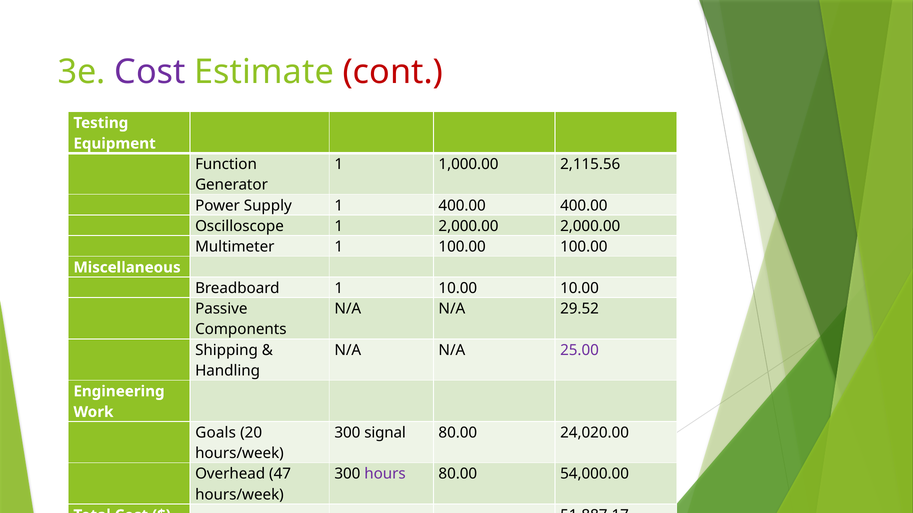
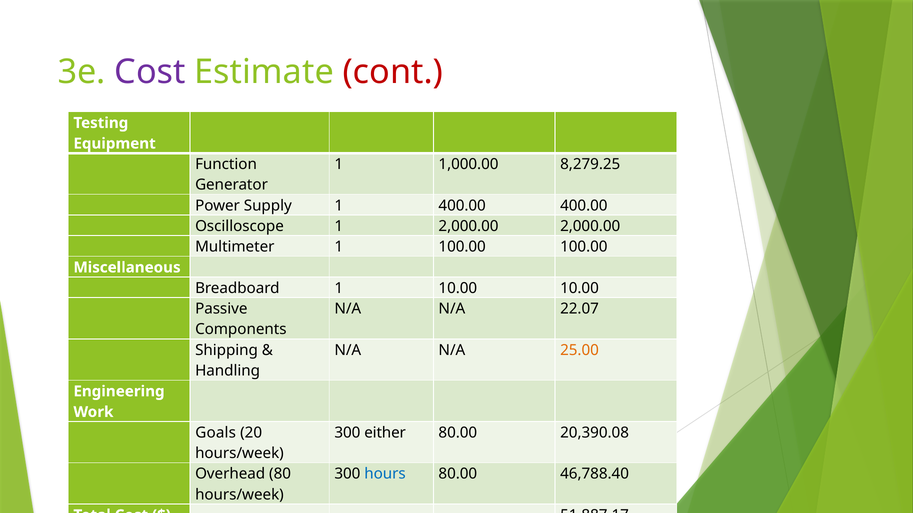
2,115.56: 2,115.56 -> 8,279.25 (590, 164)
29.52: 29.52 -> 22.07 (580, 309)
25.00 colour: purple -> orange (580, 350)
signal: signal -> either (385, 433)
24,020.00: 24,020.00 -> 20,390.08 (595, 433)
47: 47 -> 80 (280, 474)
hours colour: purple -> blue (385, 474)
54,000.00: 54,000.00 -> 46,788.40 (595, 474)
